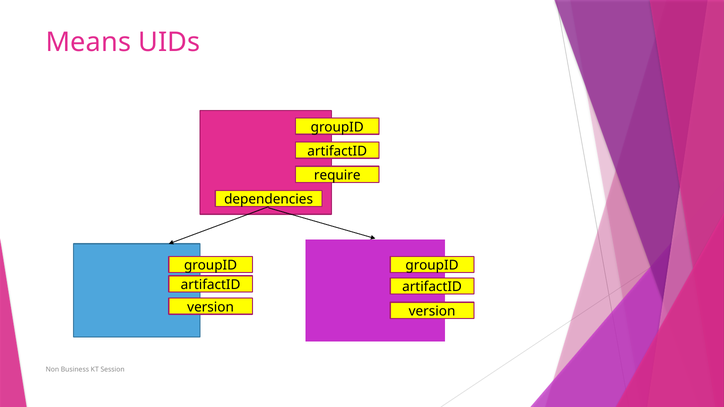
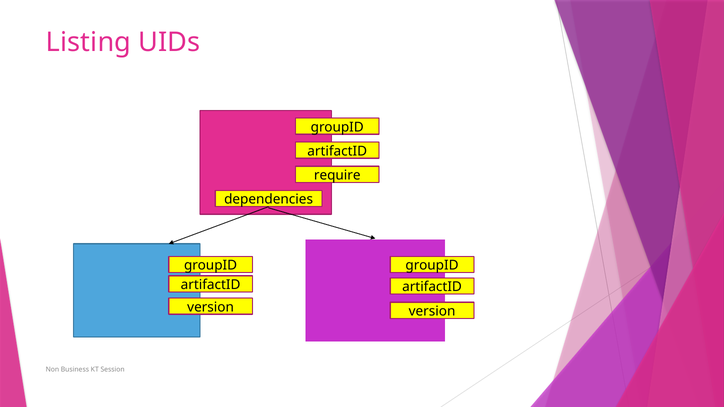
Means: Means -> Listing (88, 42)
